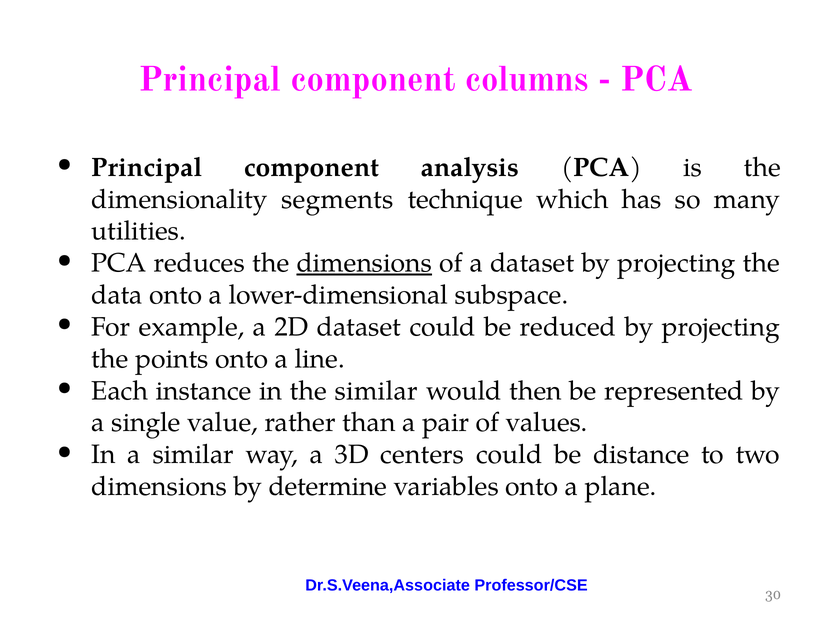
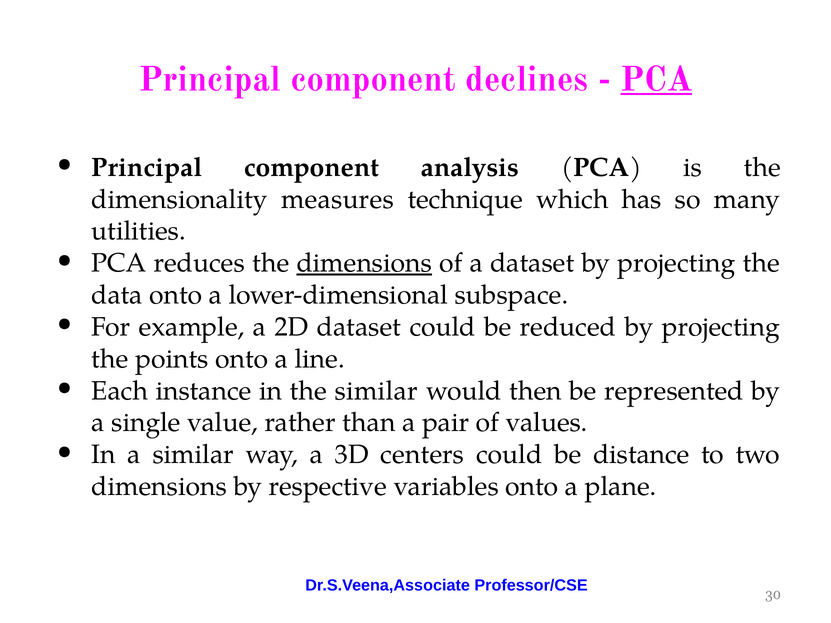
columns: columns -> declines (527, 79)
PCA underline: none -> present (656, 79)
segments: segments -> measures (337, 199)
determine: determine -> respective (328, 487)
